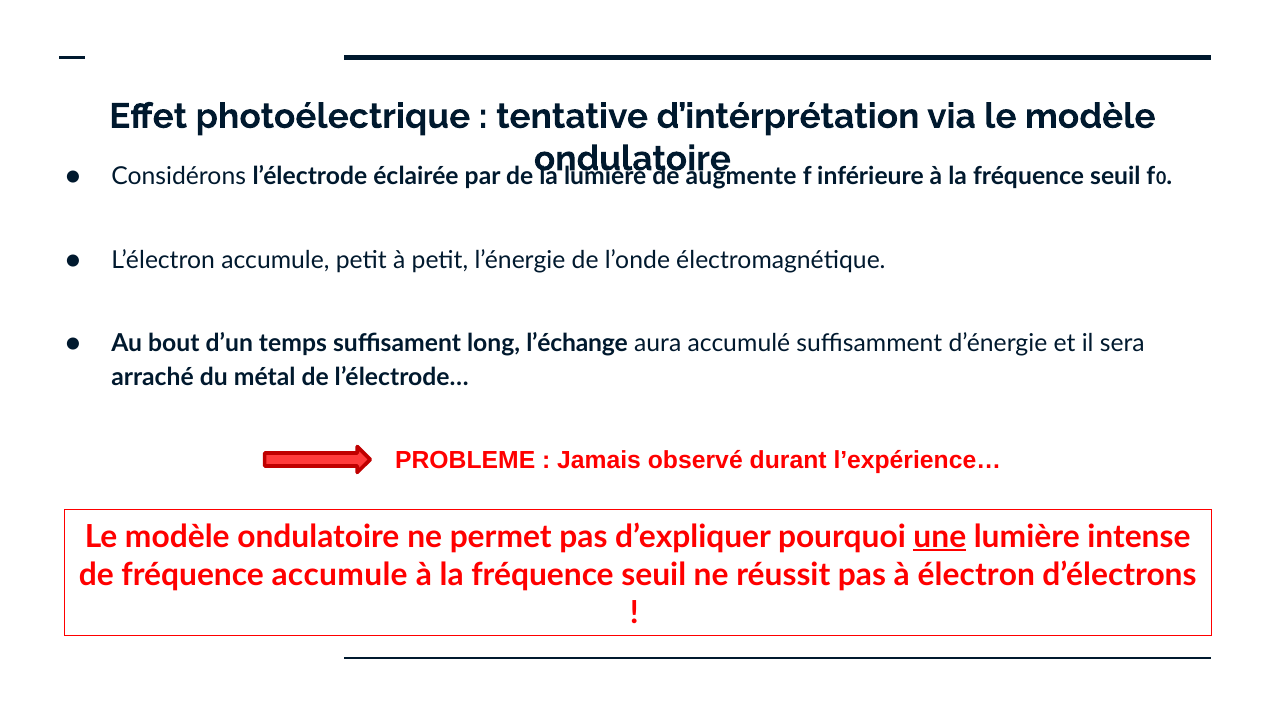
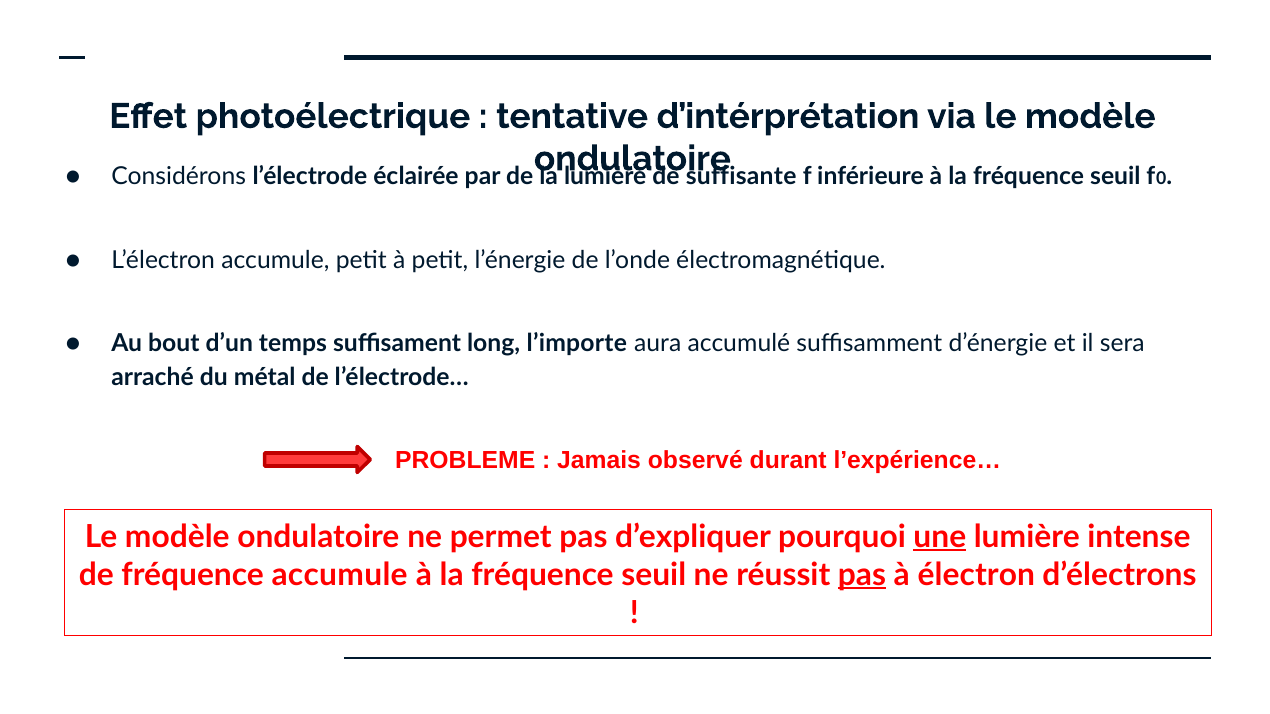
augmente: augmente -> suffisante (741, 177)
l’échange: l’échange -> l’importe (577, 344)
pas underline: none -> present (862, 575)
